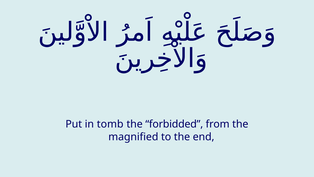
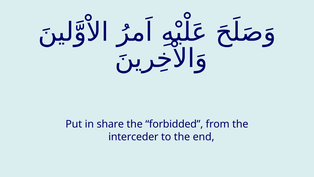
tomb: tomb -> share (110, 124)
magnified: magnified -> interceder (133, 137)
